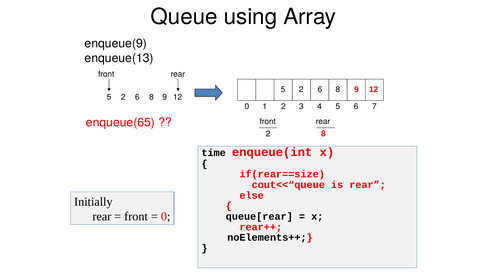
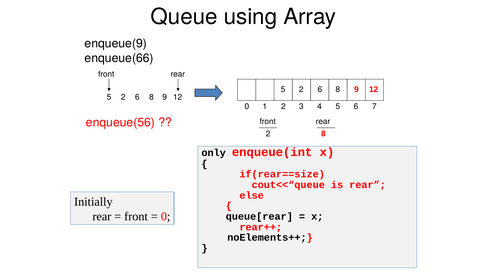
enqueue(13: enqueue(13 -> enqueue(66 (119, 58)
enqueue(65: enqueue(65 -> enqueue(56 (121, 122)
time: time -> only (214, 153)
